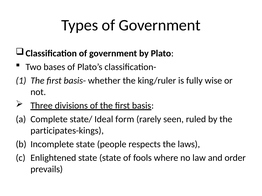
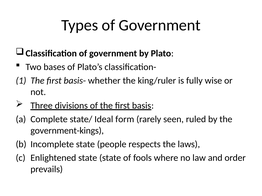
participates-kings: participates-kings -> government-kings (67, 131)
